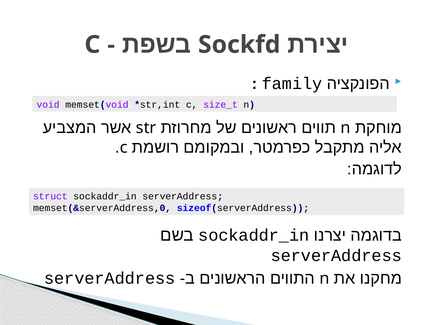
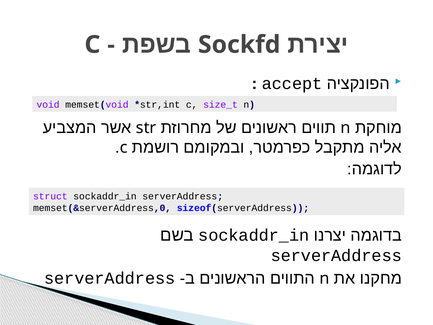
family: family -> accept (292, 84)
